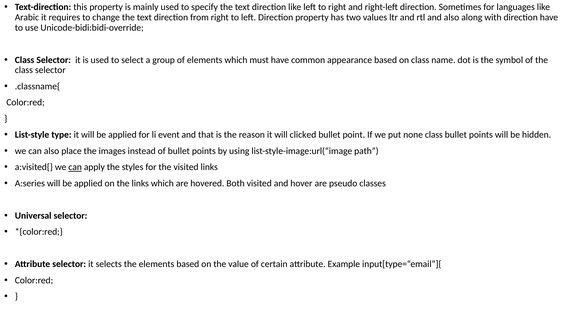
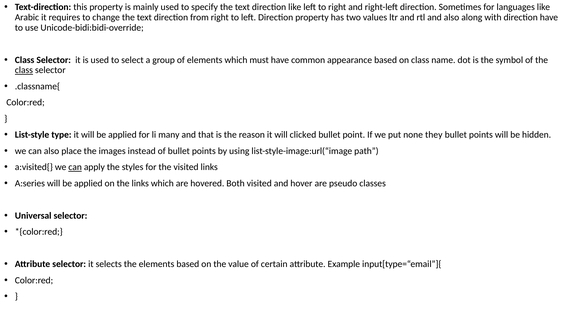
class underline: none -> present (24, 70)
event: event -> many (169, 135)
none class: class -> they (434, 135)
